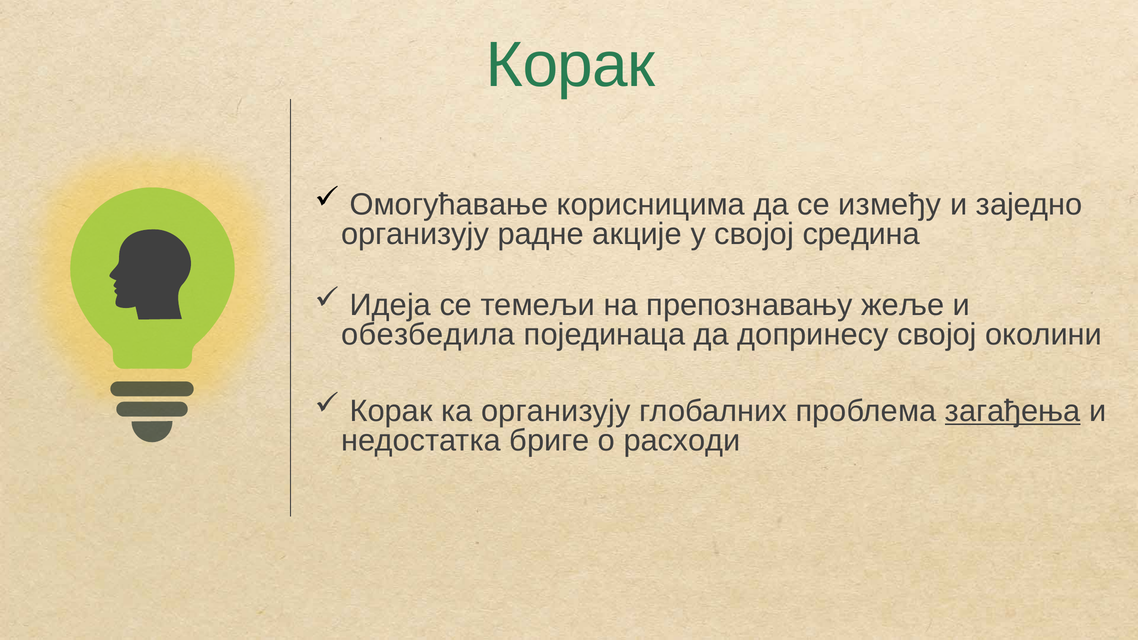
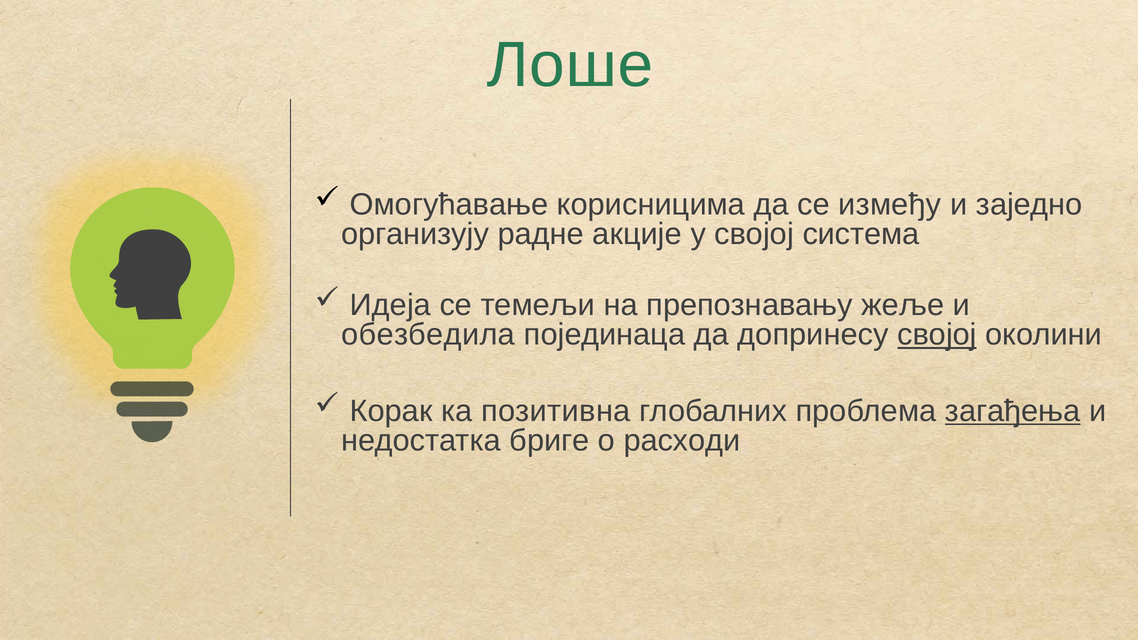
Корак: Корак -> Лоше (570, 65)
средина: средина -> система (861, 234)
својој underline: none -> present (937, 335)
ка организују: организују -> позитивна (556, 411)
